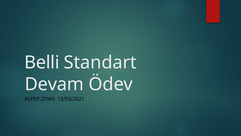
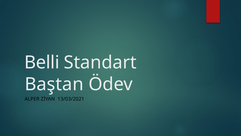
Devam: Devam -> Baştan (54, 84)
